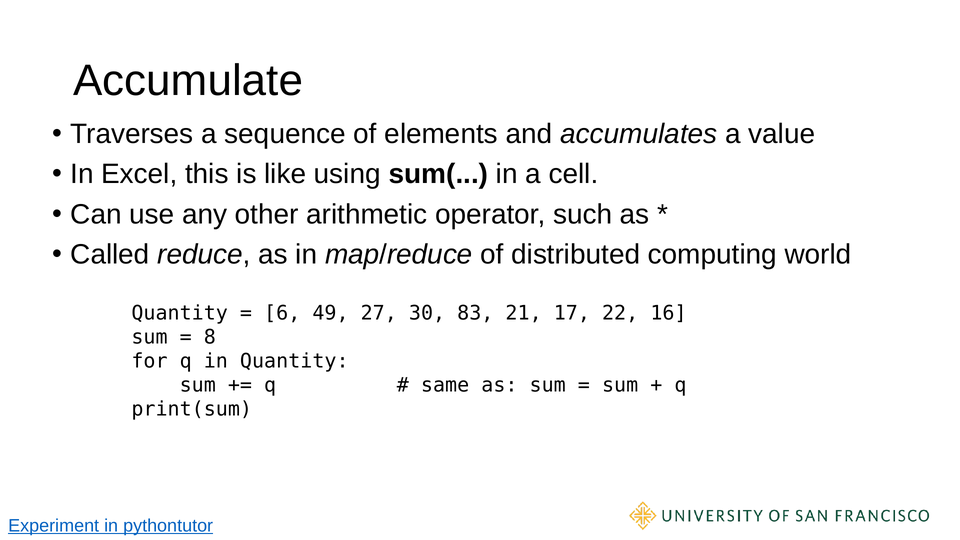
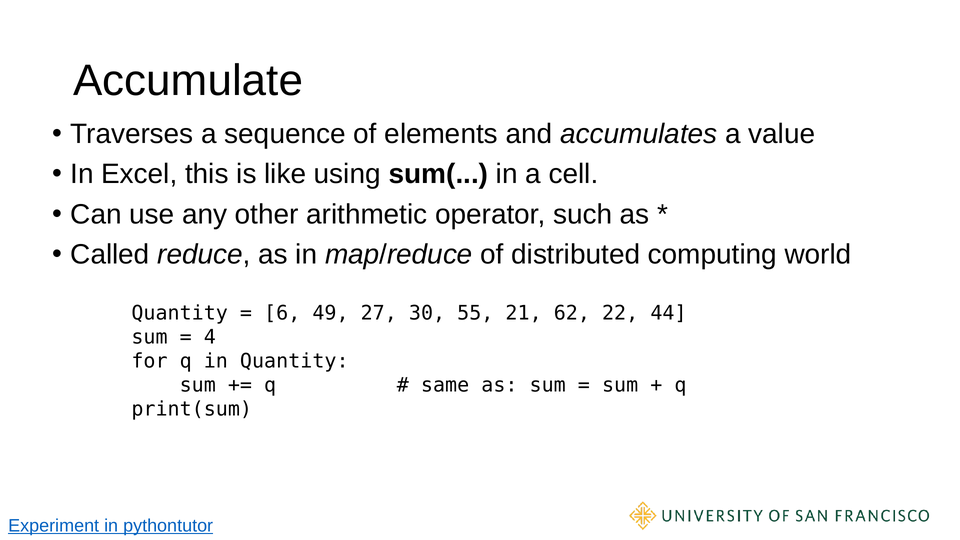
83: 83 -> 55 (475, 313)
17: 17 -> 62 (572, 313)
16: 16 -> 44 (668, 313)
8: 8 -> 4 (210, 337)
